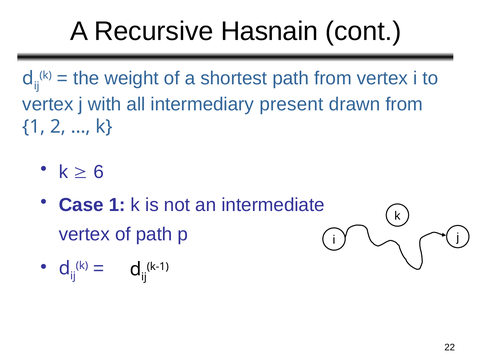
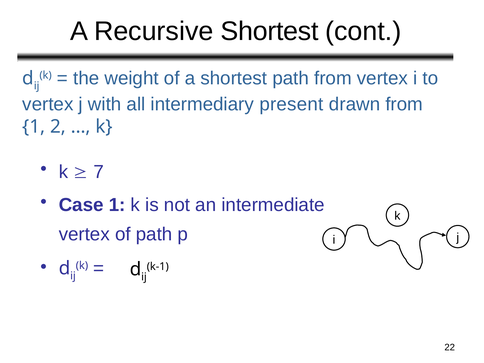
Recursive Hasnain: Hasnain -> Shortest (269, 31)
6: 6 -> 7 (99, 172)
